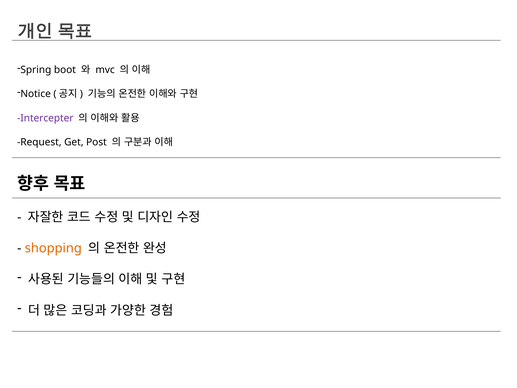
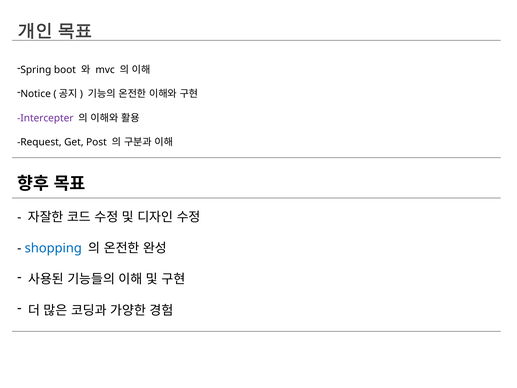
shopping colour: orange -> blue (53, 248)
